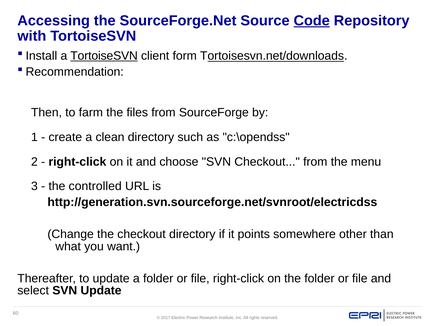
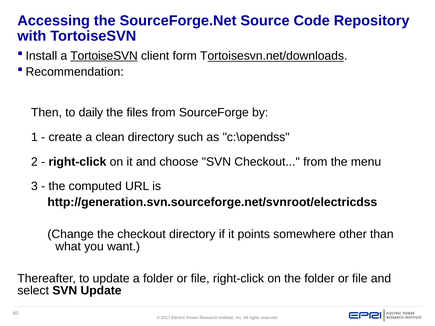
Code underline: present -> none (312, 21)
farm: farm -> daily (91, 112)
controlled: controlled -> computed (95, 186)
